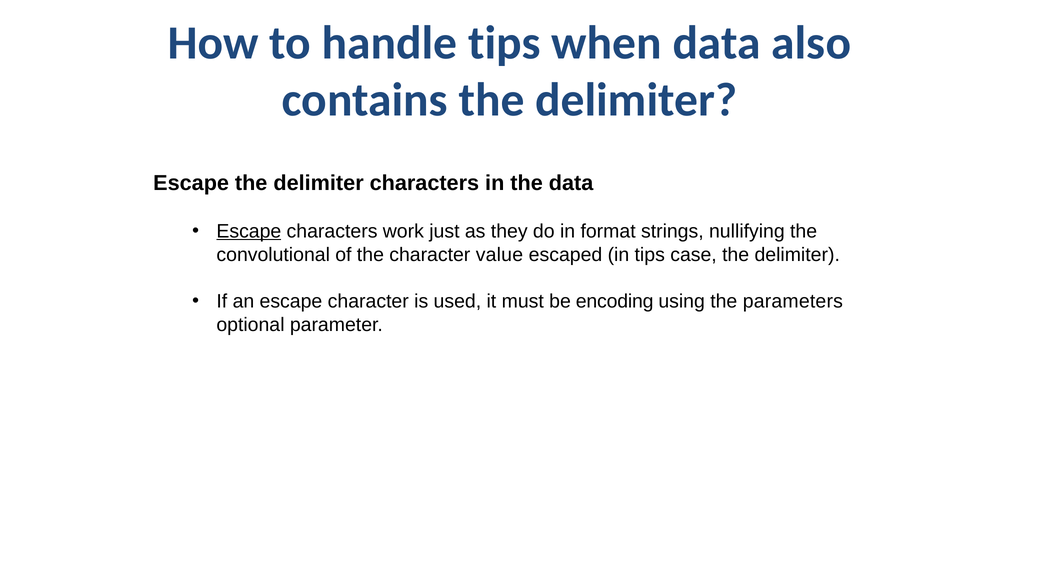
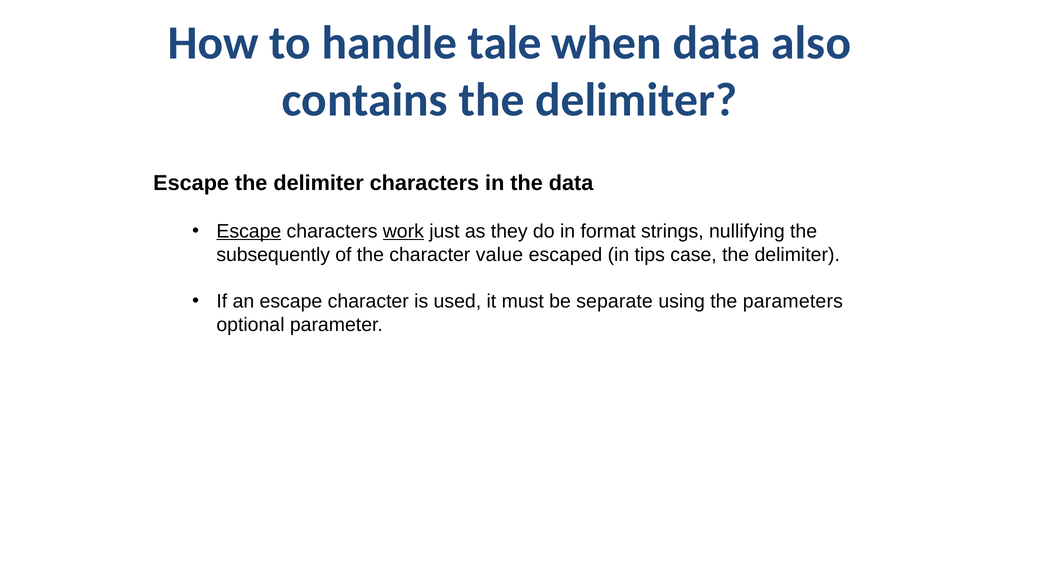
handle tips: tips -> tale (505, 43)
work underline: none -> present (403, 231)
convolutional: convolutional -> subsequently (273, 255)
encoding: encoding -> separate (615, 301)
